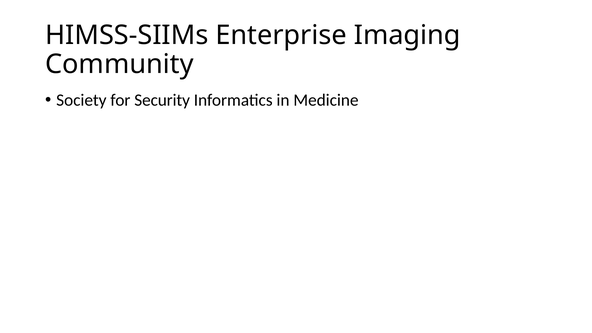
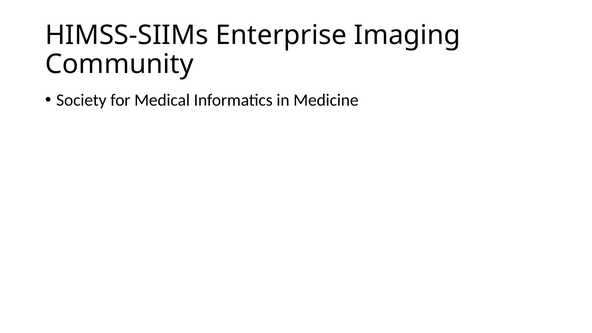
Security: Security -> Medical (162, 100)
